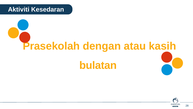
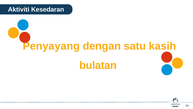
Prasekolah: Prasekolah -> Penyayang (51, 46)
atau: atau -> satu (135, 46)
